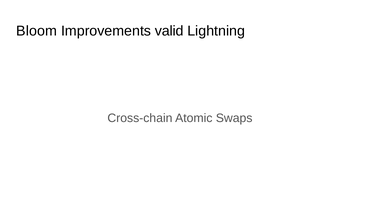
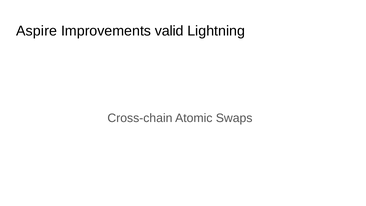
Bloom: Bloom -> Aspire (37, 31)
